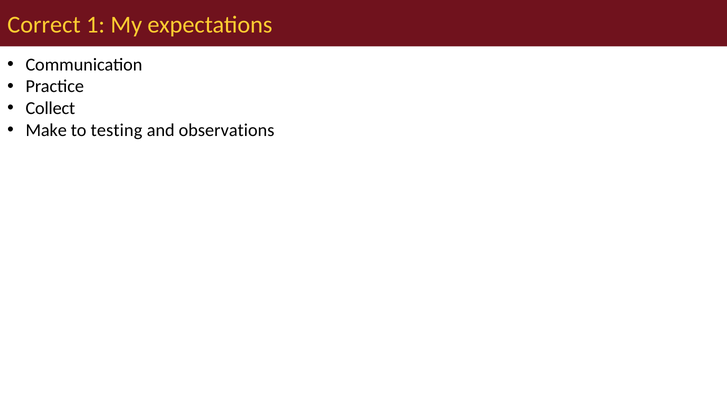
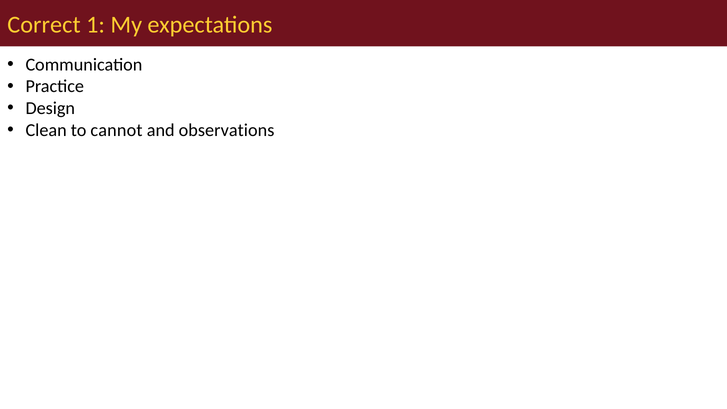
Collect: Collect -> Design (50, 108)
Make: Make -> Clean (46, 130)
testing: testing -> cannot (116, 130)
